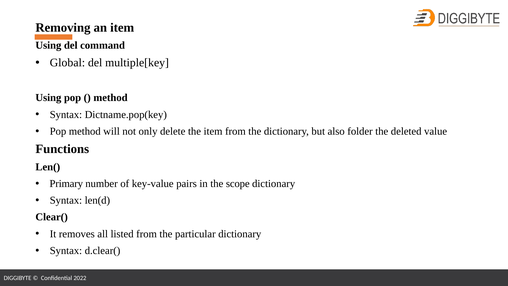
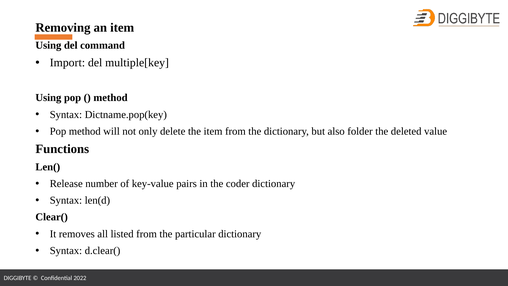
Global: Global -> Import (67, 63)
Primary: Primary -> Release (66, 184)
scope: scope -> coder (238, 184)
